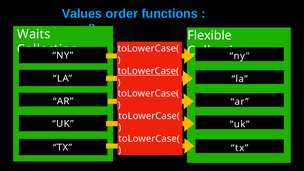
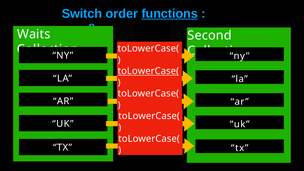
Values: Values -> Switch (82, 14)
functions underline: none -> present (170, 14)
Flexible: Flexible -> Second (210, 36)
